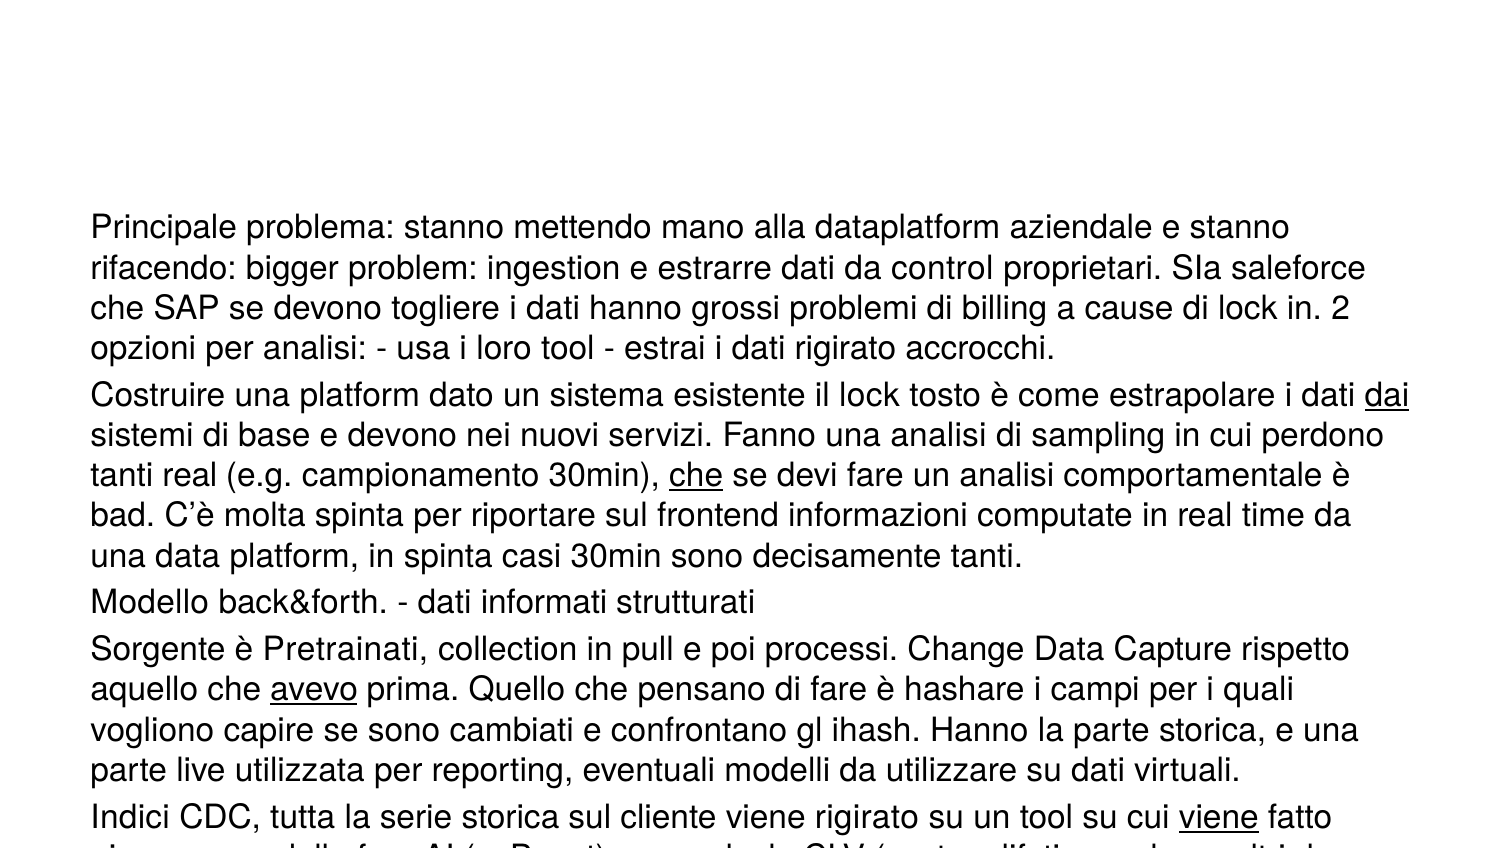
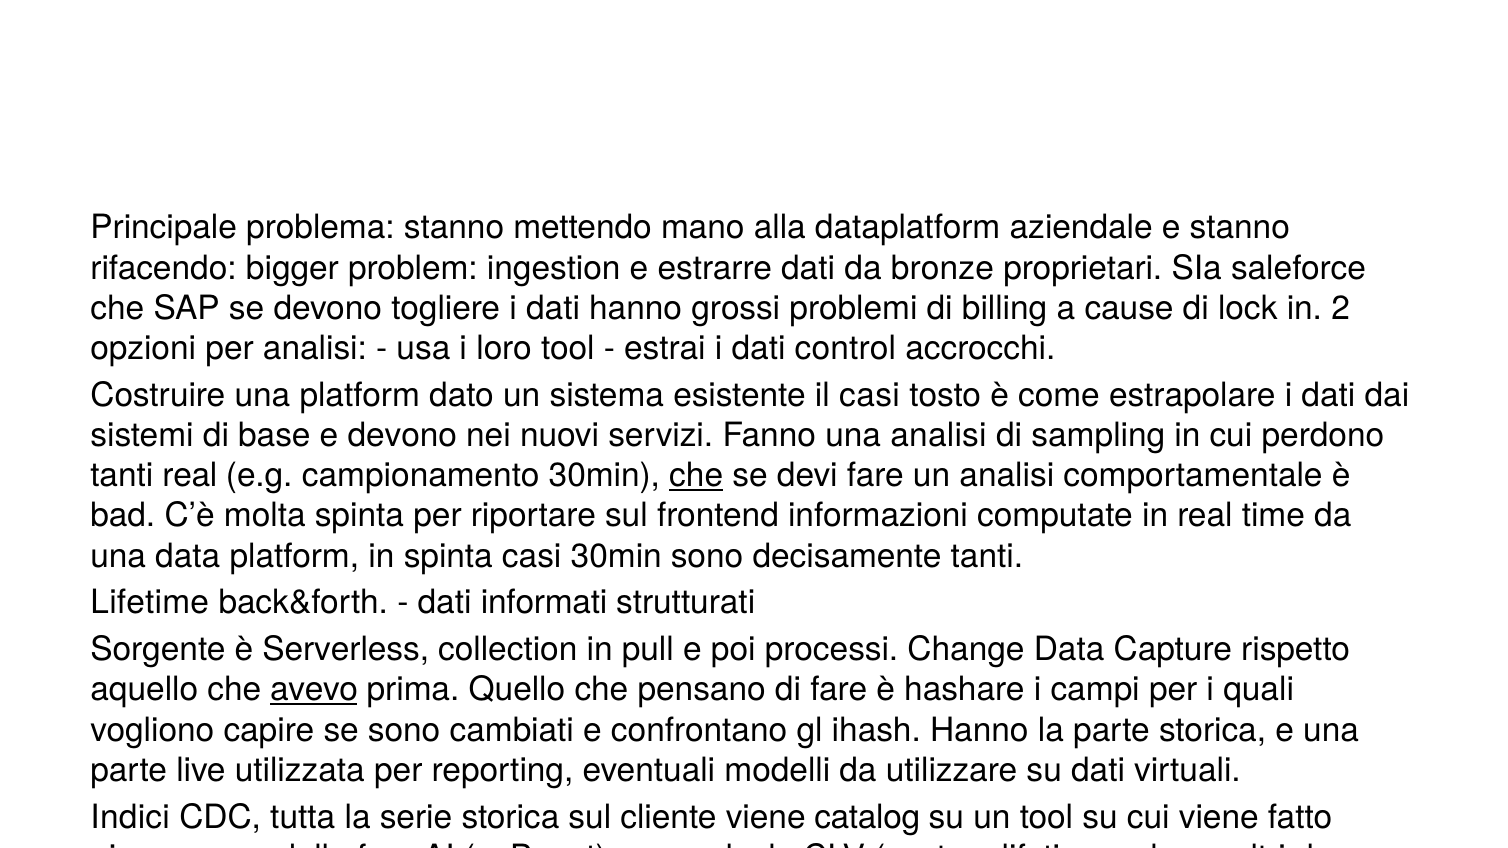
da control: control -> bronze (942, 268)
dati rigirato: rigirato -> control (845, 348)
il lock: lock -> casi (869, 395)
dai underline: present -> none (1387, 395)
Modello: Modello -> Lifetime (150, 603)
è Pretrainati: Pretrainati -> Serverless (346, 650)
cliente viene rigirato: rigirato -> catalog (867, 817)
viene underline: present -> none (1219, 817)
